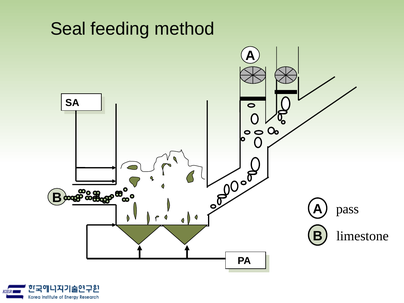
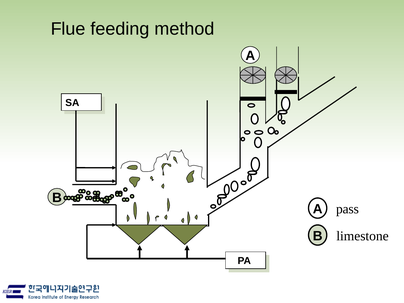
Seal: Seal -> Flue (68, 29)
